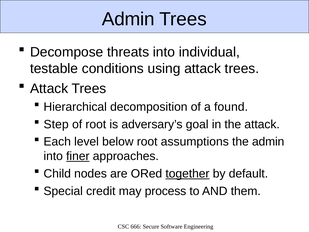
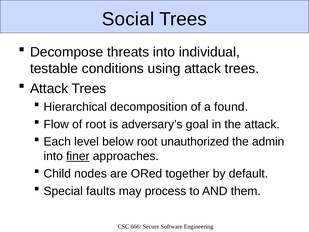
Admin: Admin -> Social (128, 19)
Step: Step -> Flow (56, 124)
assumptions: assumptions -> unauthorized (195, 142)
together underline: present -> none (187, 173)
credit: credit -> faults (101, 191)
